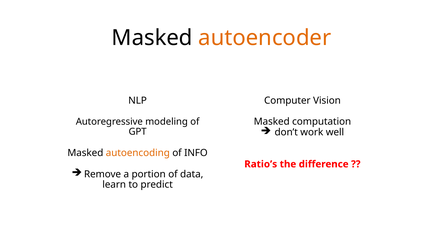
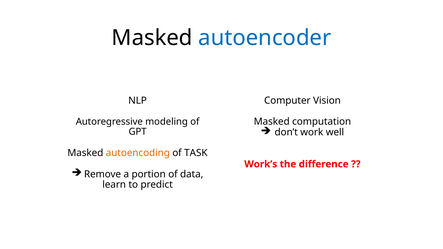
autoencoder colour: orange -> blue (265, 38)
INFO: INFO -> TASK (196, 153)
Ratio’s: Ratio’s -> Work’s (261, 164)
